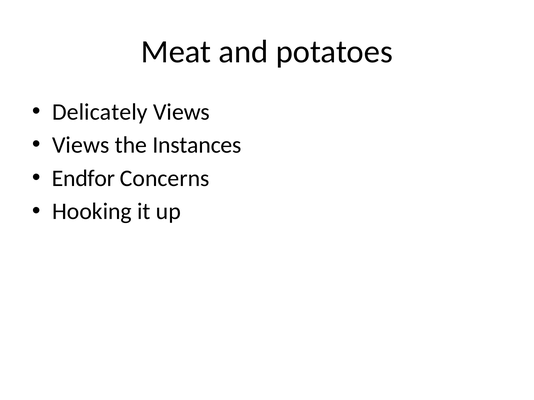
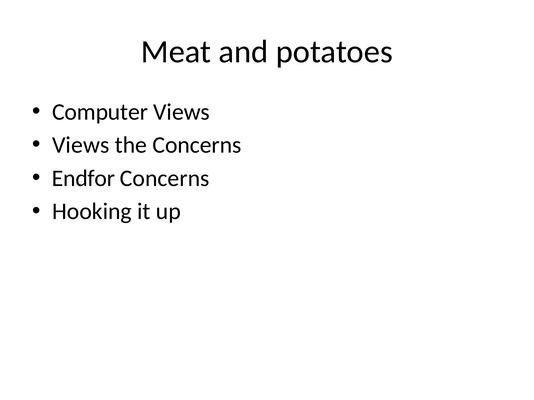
Delicately: Delicately -> Computer (100, 112)
the Instances: Instances -> Concerns (197, 145)
